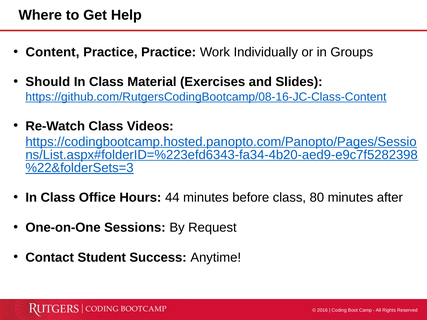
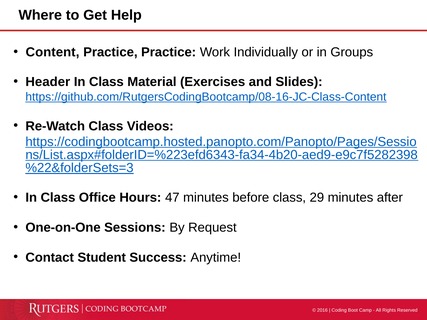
Should: Should -> Header (48, 82)
44: 44 -> 47 (172, 198)
80: 80 -> 29 (317, 198)
